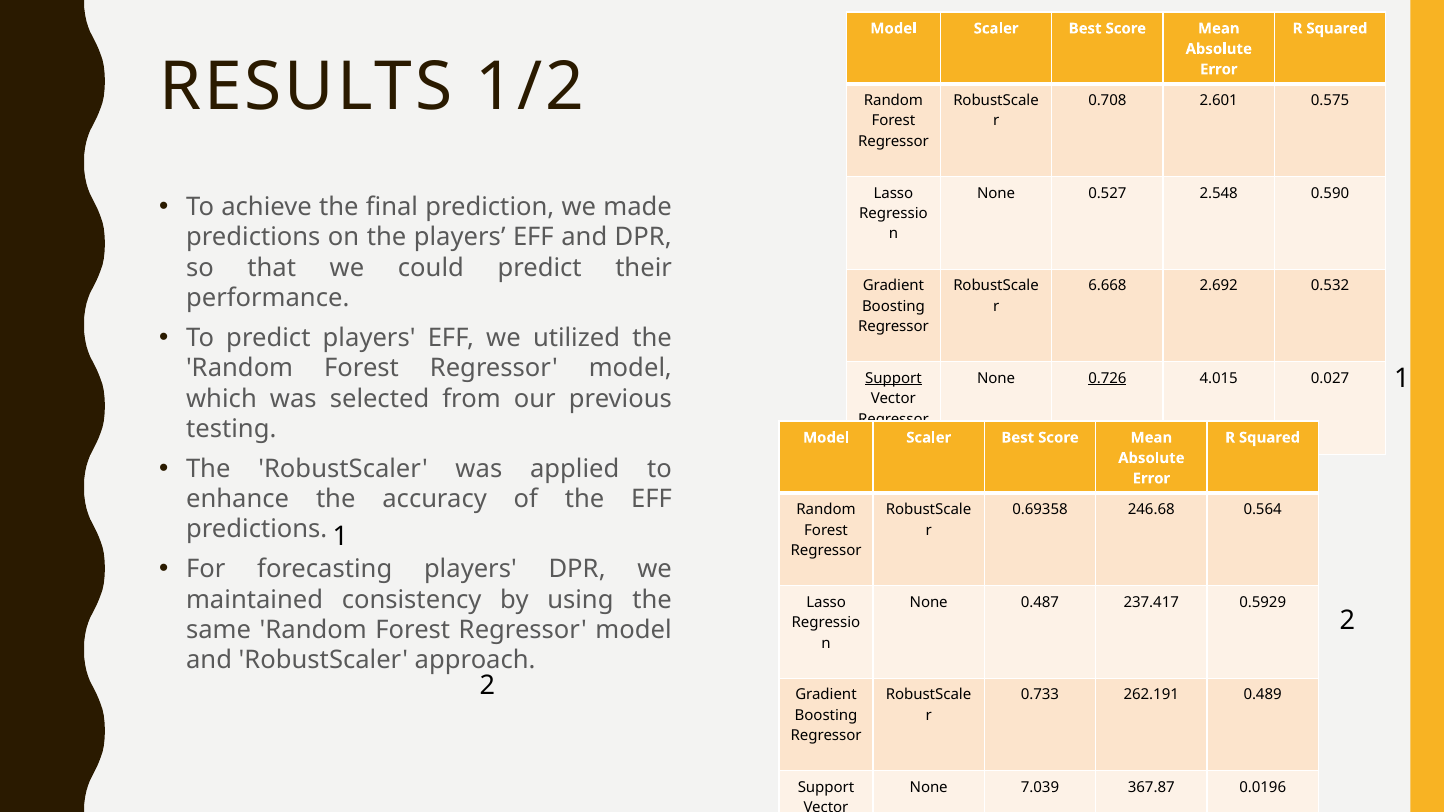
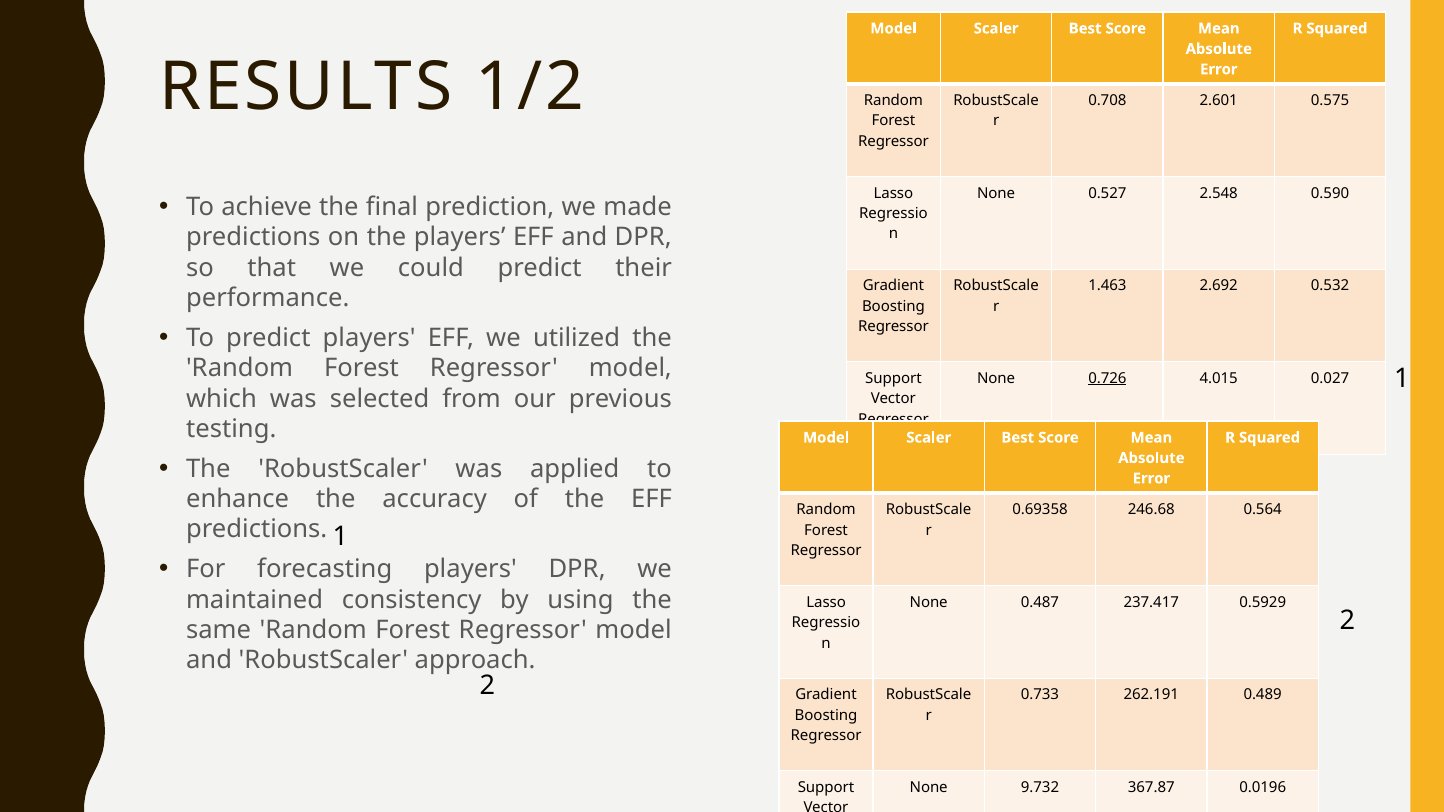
6.668: 6.668 -> 1.463 (1107, 286)
Support underline: present -> none (893, 378)
7.039: 7.039 -> 9.732 (1040, 788)
